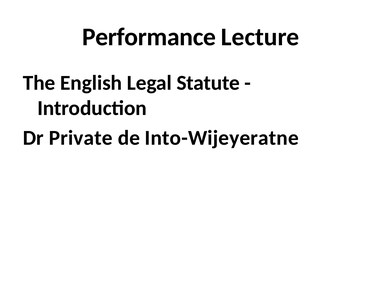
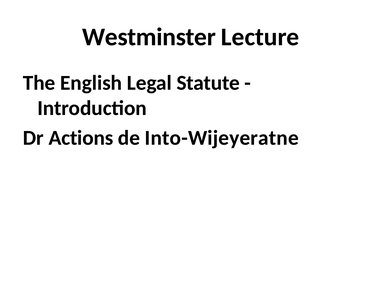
Performance: Performance -> Westminster (149, 37)
Private: Private -> Actions (81, 138)
